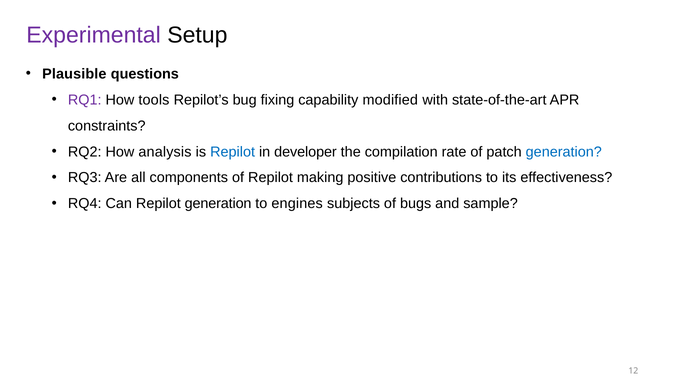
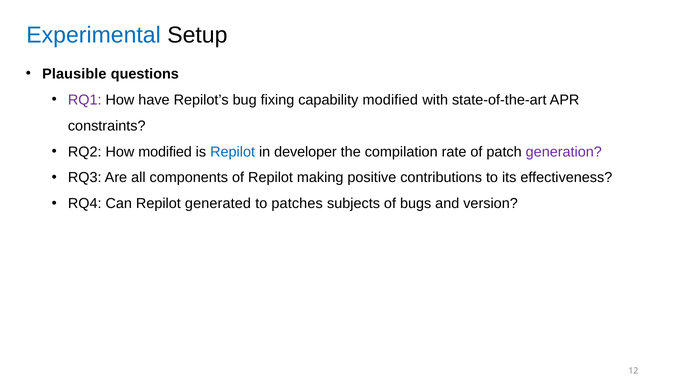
Experimental colour: purple -> blue (94, 35)
tools: tools -> have (154, 100)
How analysis: analysis -> modified (165, 152)
generation colour: blue -> purple (564, 152)
Repilot generation: generation -> generated (218, 204)
engines: engines -> patches (297, 204)
sample: sample -> version (491, 204)
